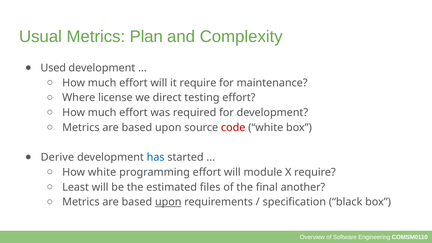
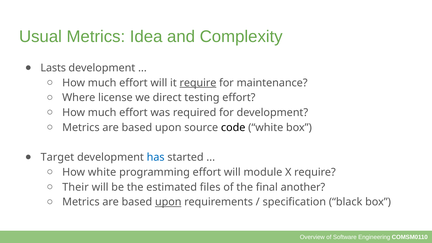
Plan: Plan -> Idea (146, 37)
Used: Used -> Lasts (53, 68)
require underline: none -> present (198, 83)
code colour: red -> black (233, 128)
Derive: Derive -> Target (57, 157)
Least: Least -> Their (76, 187)
